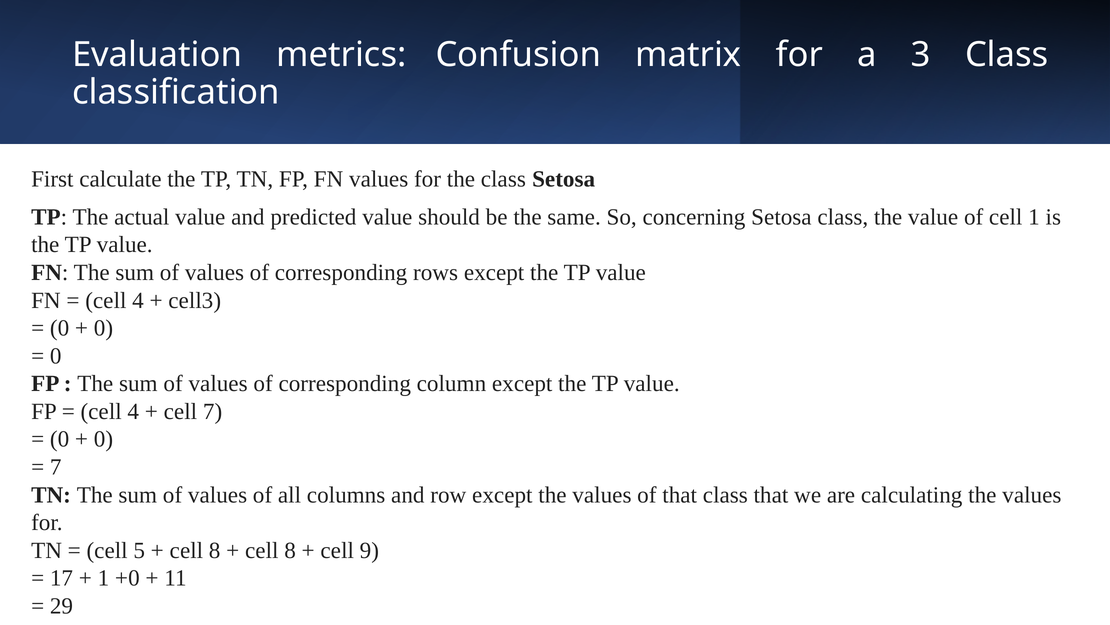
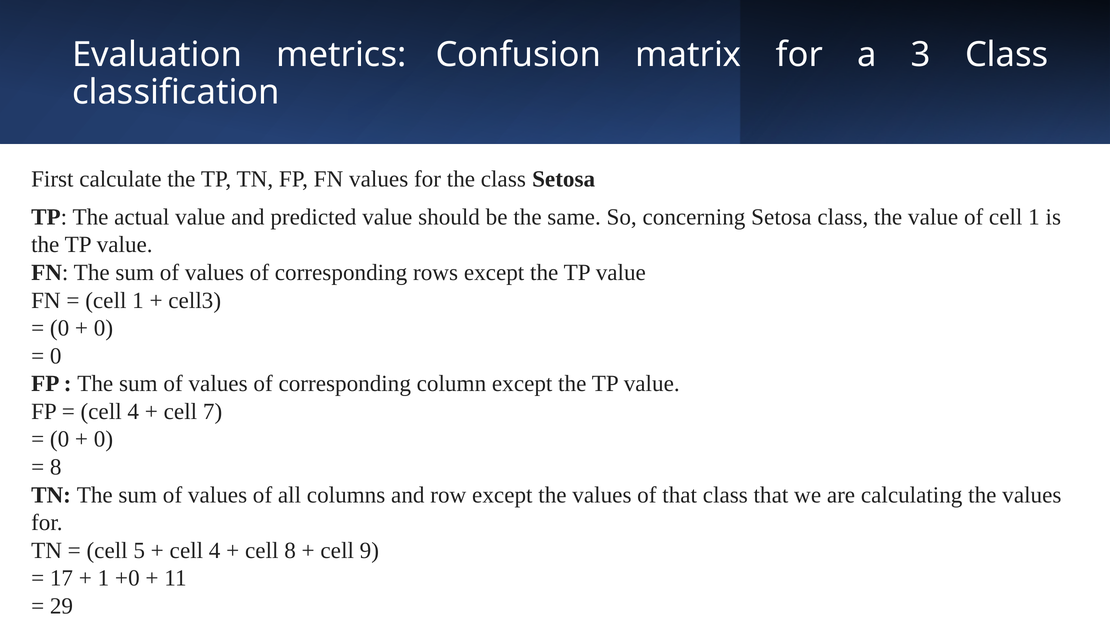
4: 4 -> 1 (138, 300)
7: 7 -> 8 (56, 467)
8: 8 -> 4 (215, 550)
